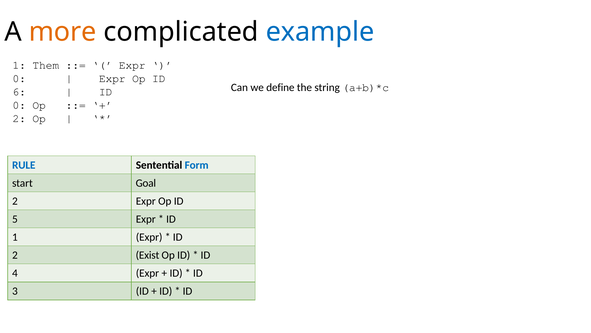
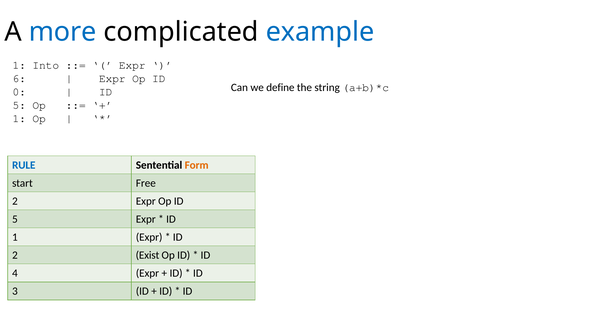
more colour: orange -> blue (63, 32)
Them: Them -> Into (46, 65)
0: 0 -> 6 (19, 78)
6: 6 -> 0 (19, 92)
0: 0 -> 5 (19, 105)
2: 2 -> 1 (19, 118)
Form colour: blue -> orange (197, 165)
Goal: Goal -> Free (146, 183)
